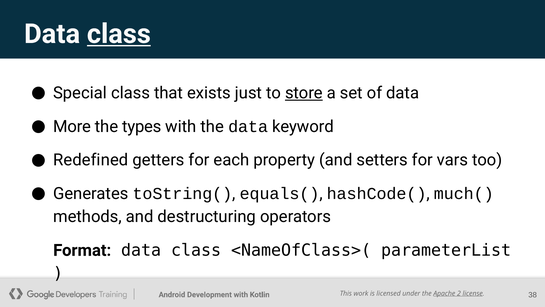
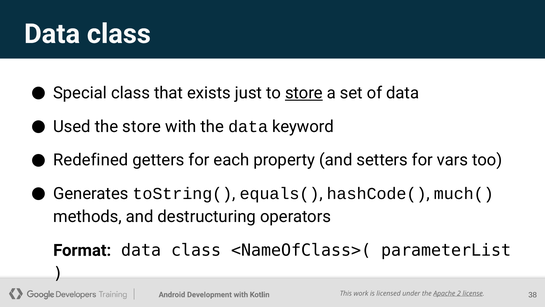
class underline: present -> none (119, 34)
More: More -> Used (72, 126)
the types: types -> store (142, 126)
